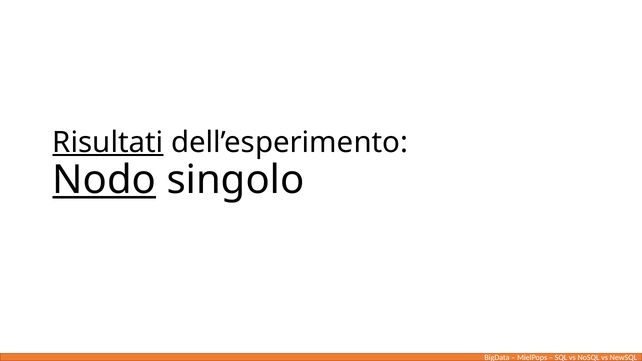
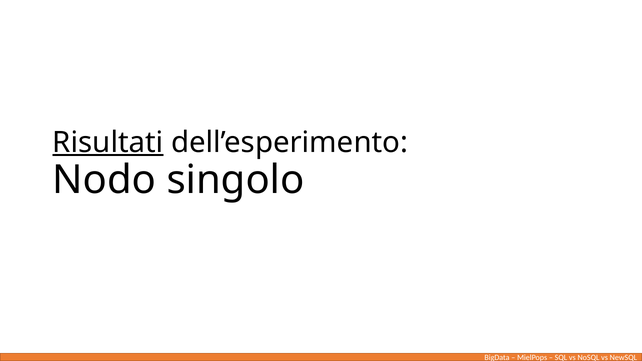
Nodo underline: present -> none (104, 180)
